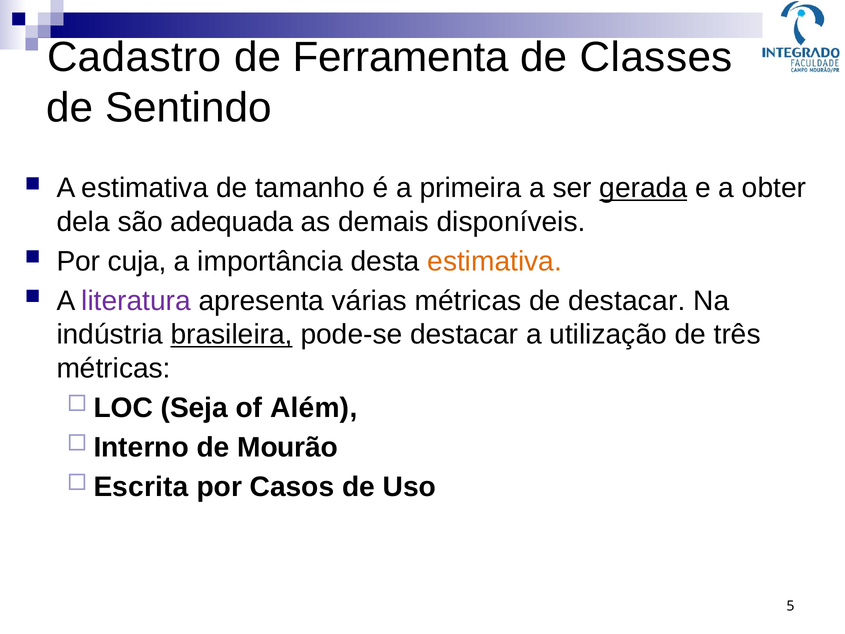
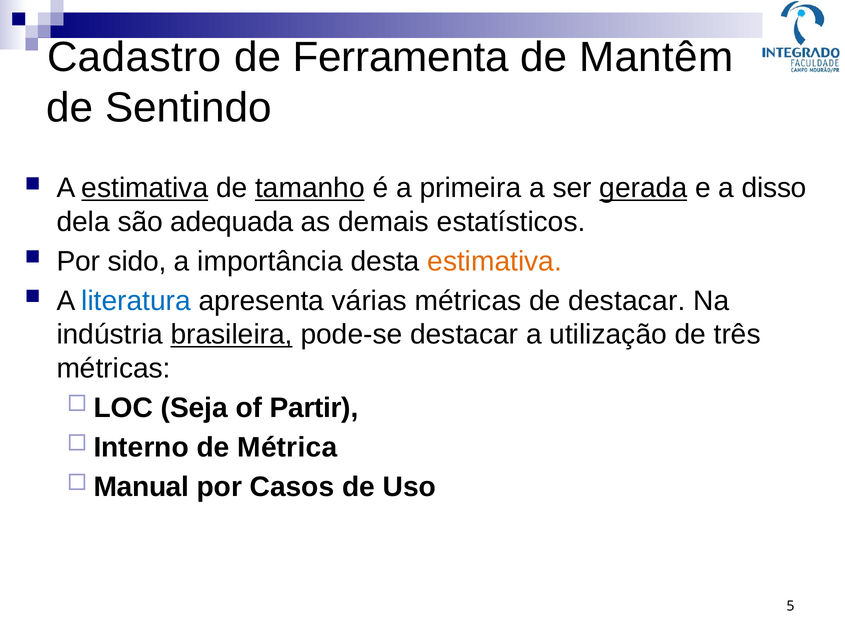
Classes: Classes -> Mantêm (656, 57)
estimativa underline: none -> present (145, 188)
tamanho underline: none -> present (310, 188)
obter: obter -> disso (774, 188)
disponíveis: disponíveis -> estatísticos (511, 222)
cuja: cuja -> sido (137, 261)
literatura colour: purple -> blue (136, 301)
Além: Além -> Partir (314, 408)
Mourão: Mourão -> Métrica (287, 447)
Escrita: Escrita -> Manual (141, 487)
